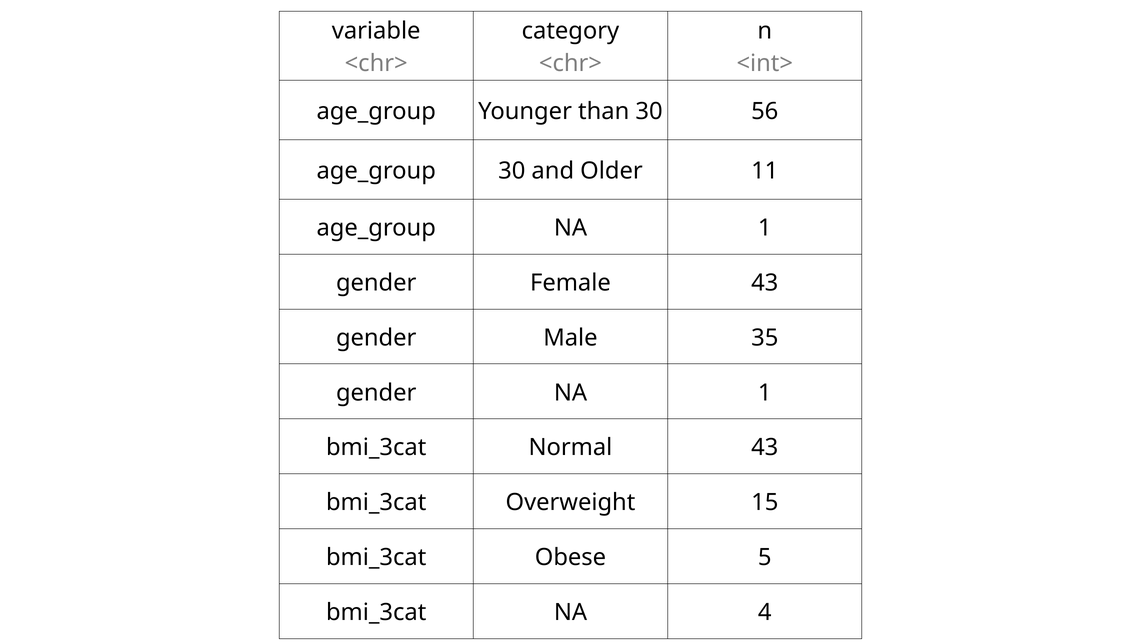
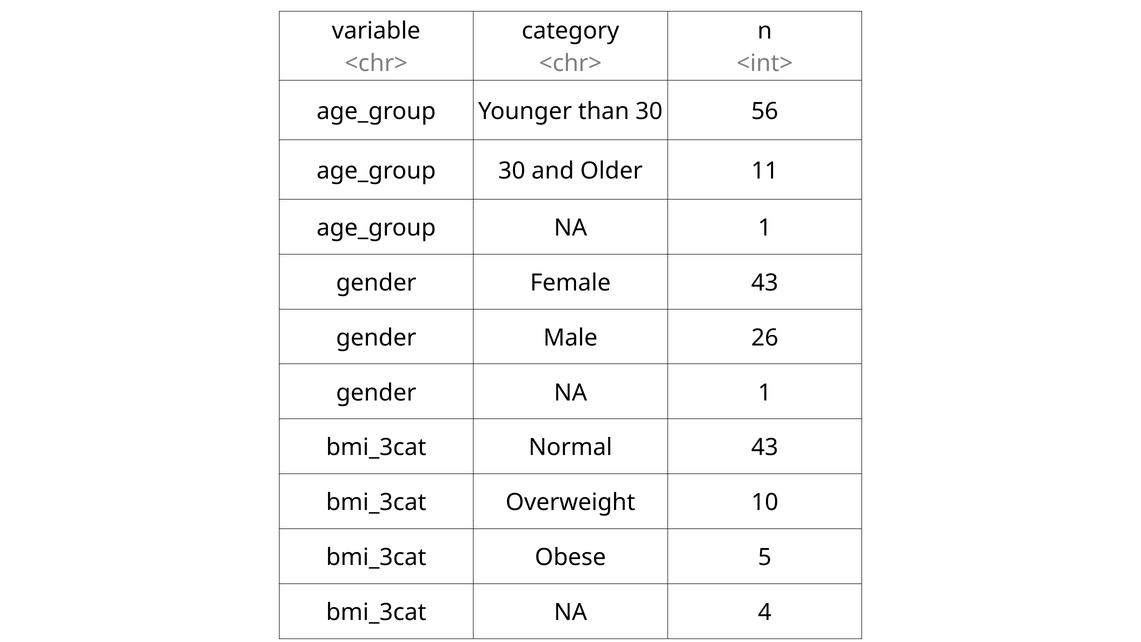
35: 35 -> 26 (765, 338)
15: 15 -> 10 (765, 502)
